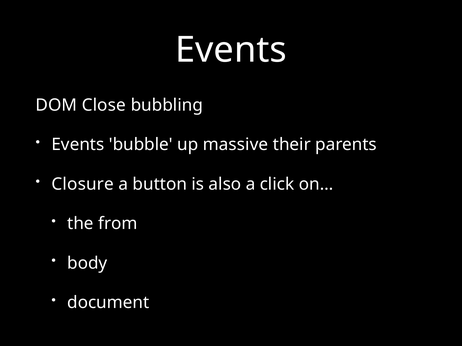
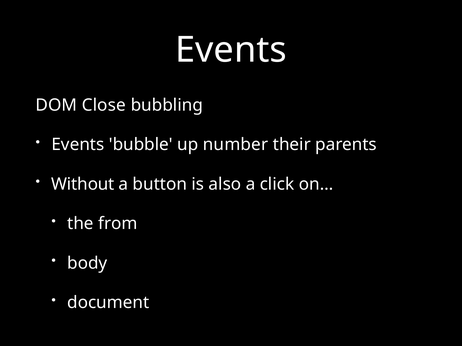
massive: massive -> number (236, 145)
Closure: Closure -> Without (83, 184)
